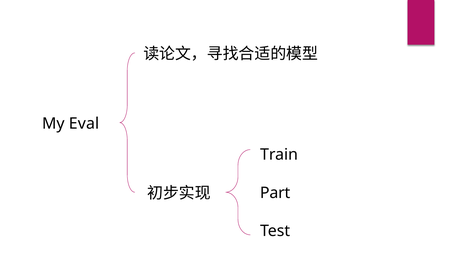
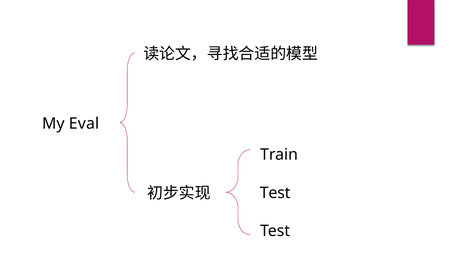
Part: Part -> Test (275, 193)
